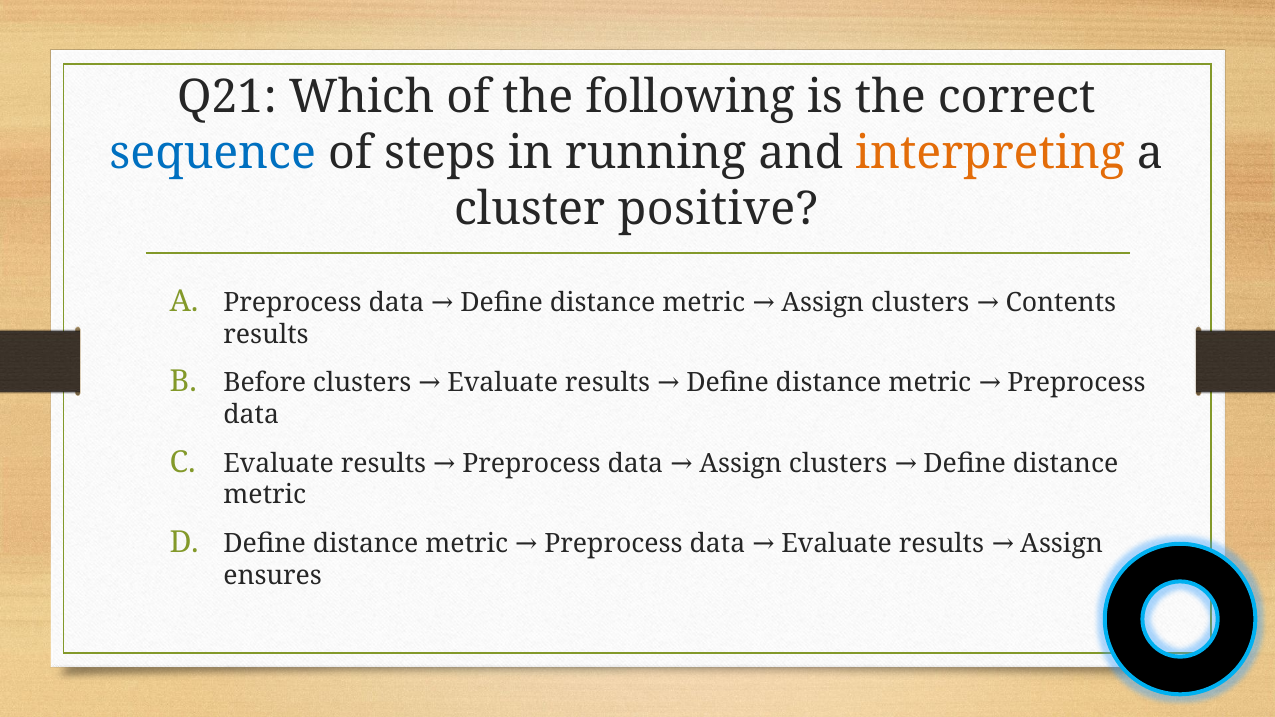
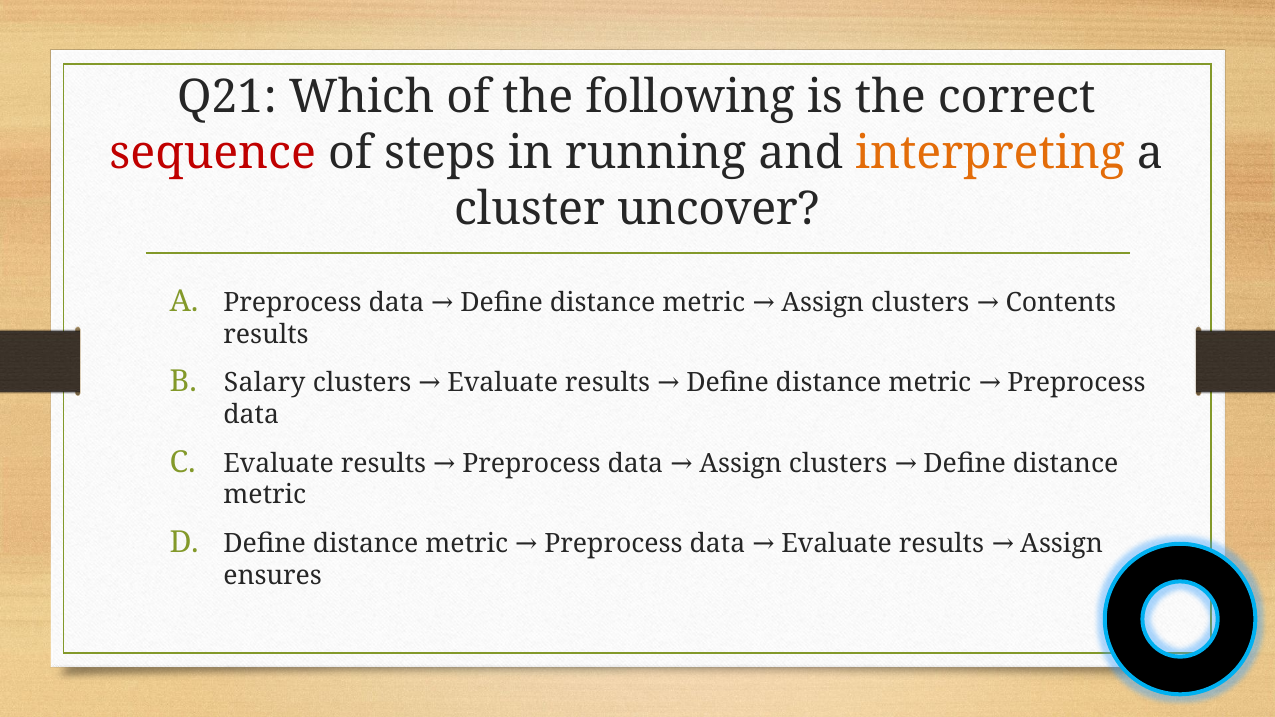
sequence colour: blue -> red (213, 153)
positive: positive -> uncover (718, 209)
Before: Before -> Salary (265, 383)
